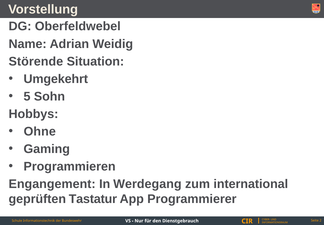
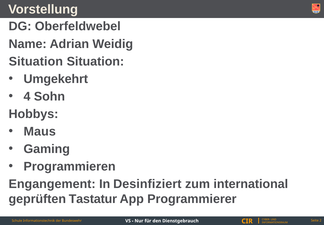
Störende: Störende -> Situation (36, 61)
5: 5 -> 4 (27, 96)
Ohne: Ohne -> Maus (40, 131)
Werdegang: Werdegang -> Desinfiziert (147, 183)
